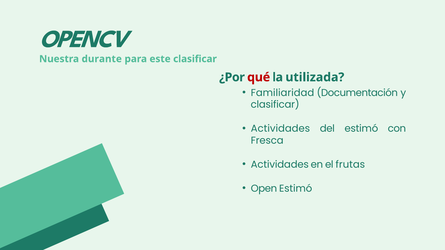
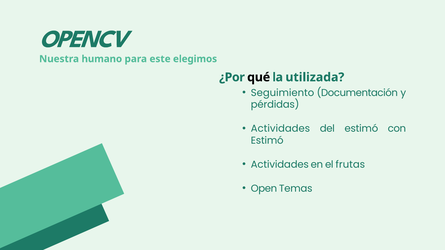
durante: durante -> humano (102, 59)
este clasificar: clasificar -> elegimos (195, 59)
qué colour: red -> black (259, 77)
Familiaridad: Familiaridad -> Seguimiento (283, 93)
clasificar: clasificar -> pérdidas (275, 105)
Fresca: Fresca -> Estimó (267, 141)
Open Estimó: Estimó -> Temas (296, 189)
